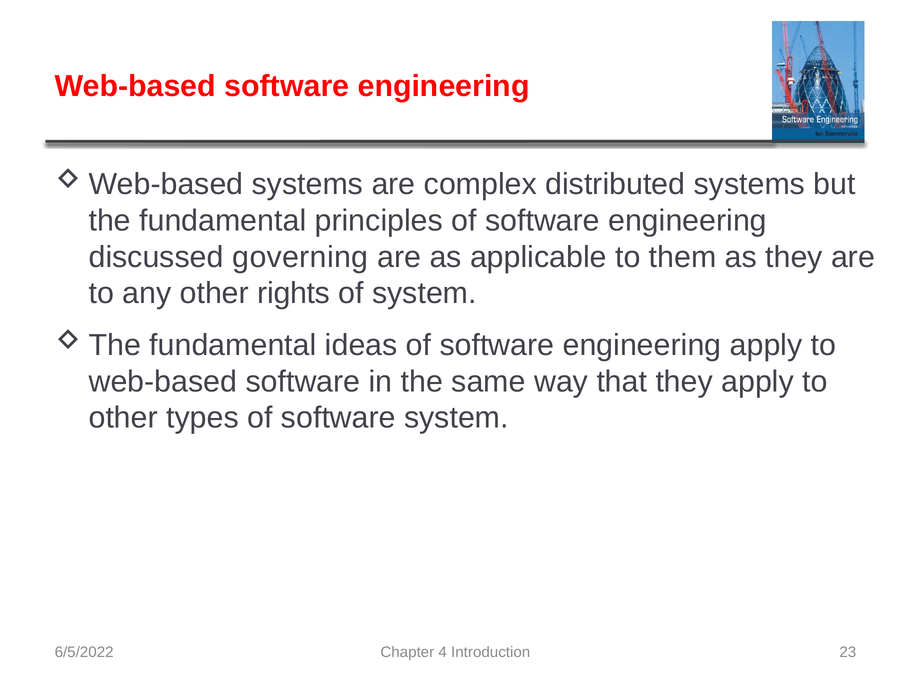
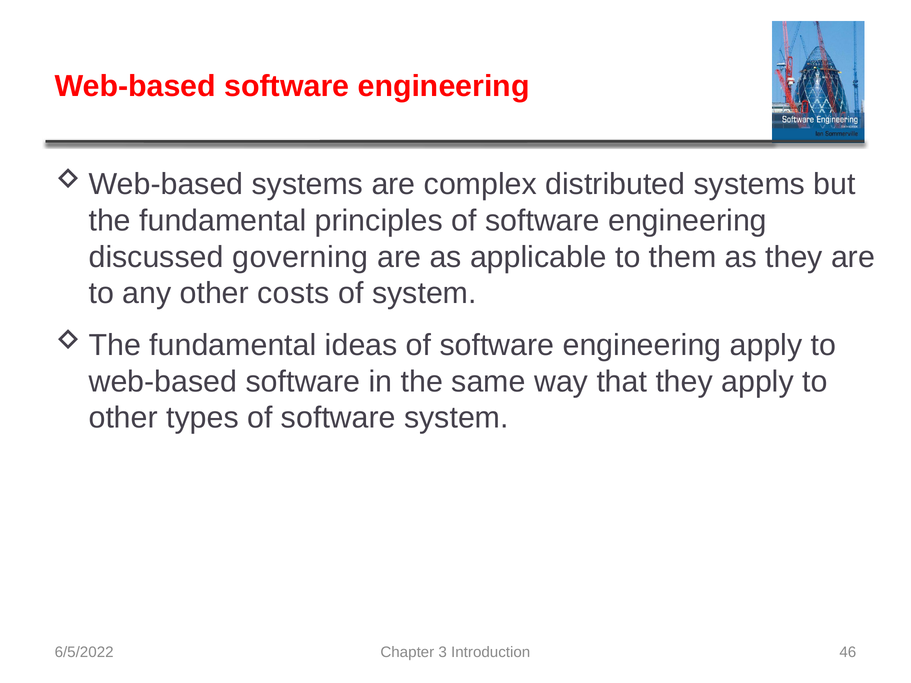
rights: rights -> costs (293, 294)
4: 4 -> 3 (443, 652)
23: 23 -> 46 (848, 652)
